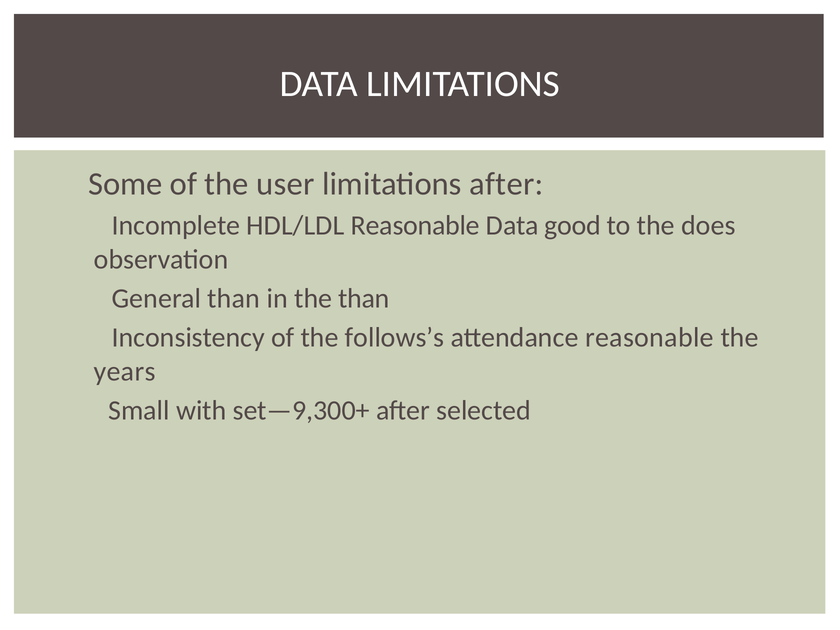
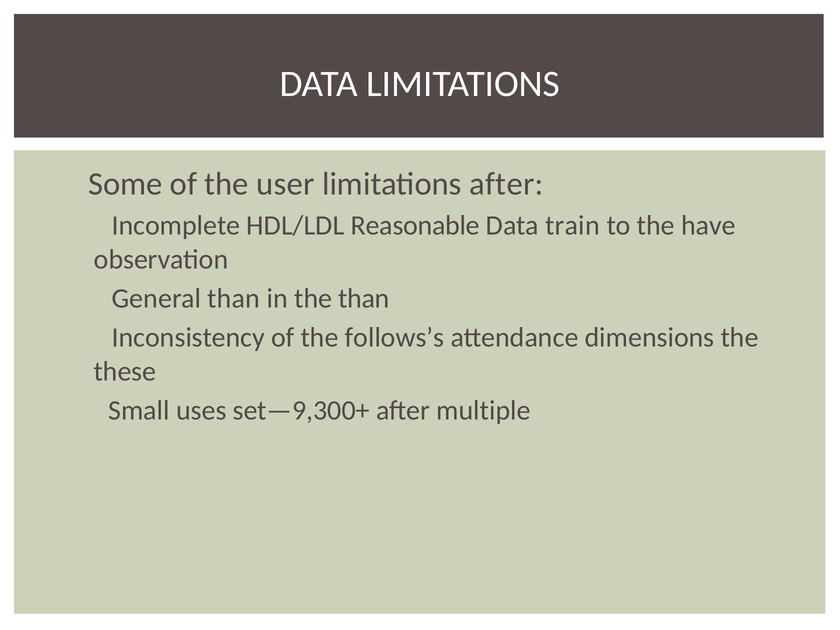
good: good -> train (572, 226)
does: does -> have (709, 226)
attendance reasonable: reasonable -> dimensions (650, 338)
years: years -> these (125, 371)
with: with -> uses (201, 410)
selected: selected -> multiple (484, 410)
